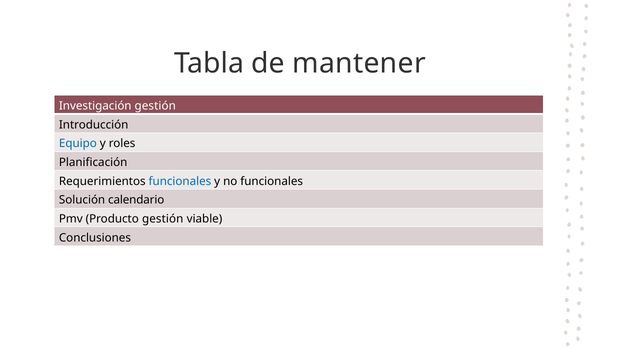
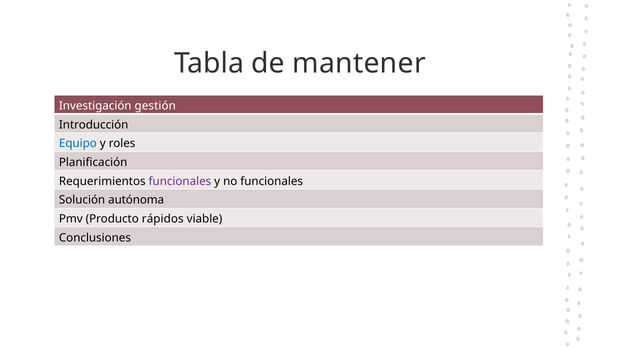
funcionales colour: blue -> purple (180, 181)
calendario: calendario -> autónoma (136, 200)
Producto gestión: gestión -> rápidos (163, 219)
